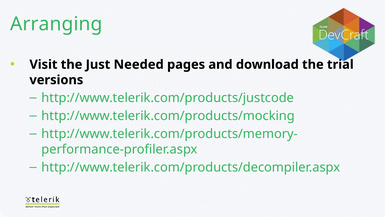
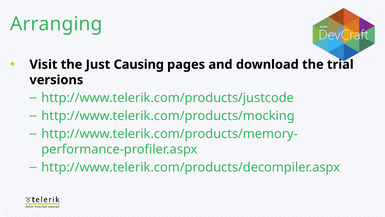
Needed: Needed -> Causing (139, 64)
